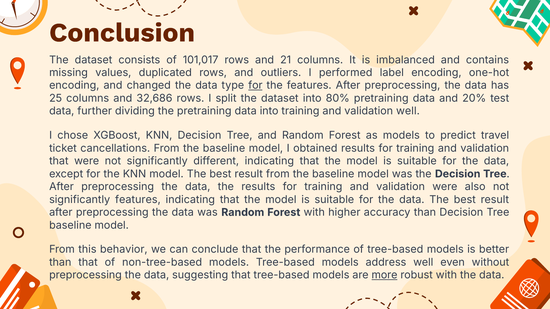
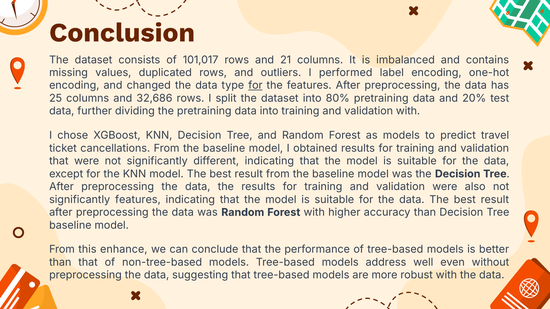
validation well: well -> with (408, 111)
behavior: behavior -> enhance (124, 250)
more underline: present -> none (385, 275)
